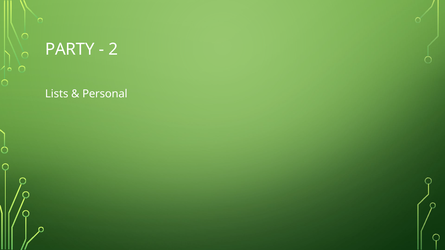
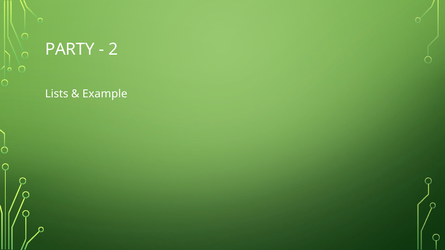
Personal: Personal -> Example (105, 94)
